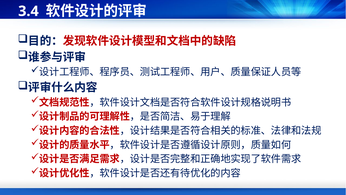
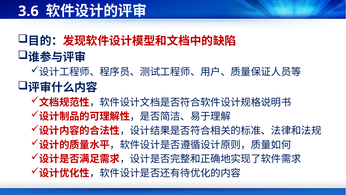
3.4: 3.4 -> 3.6 (28, 11)
